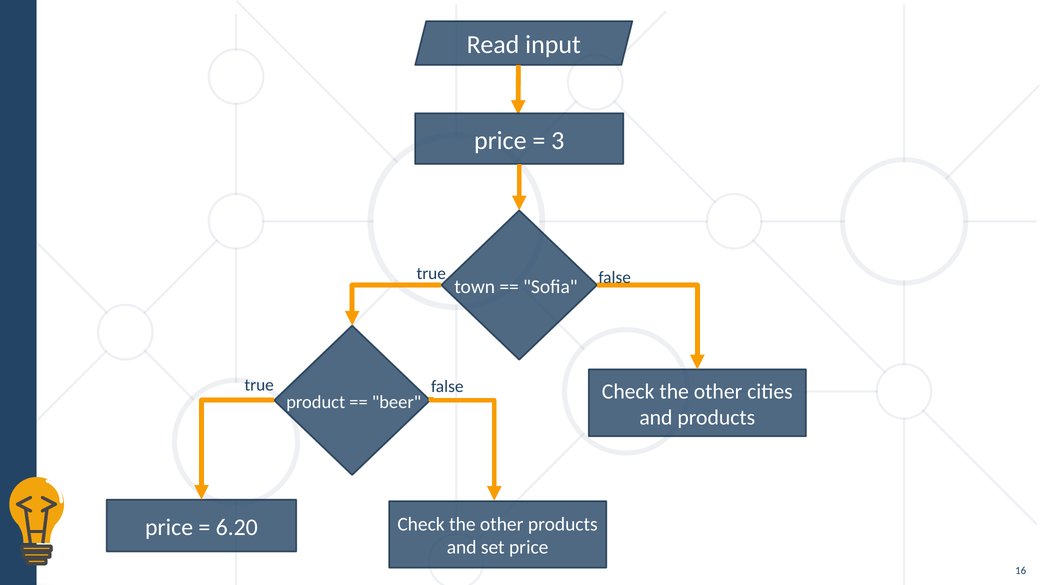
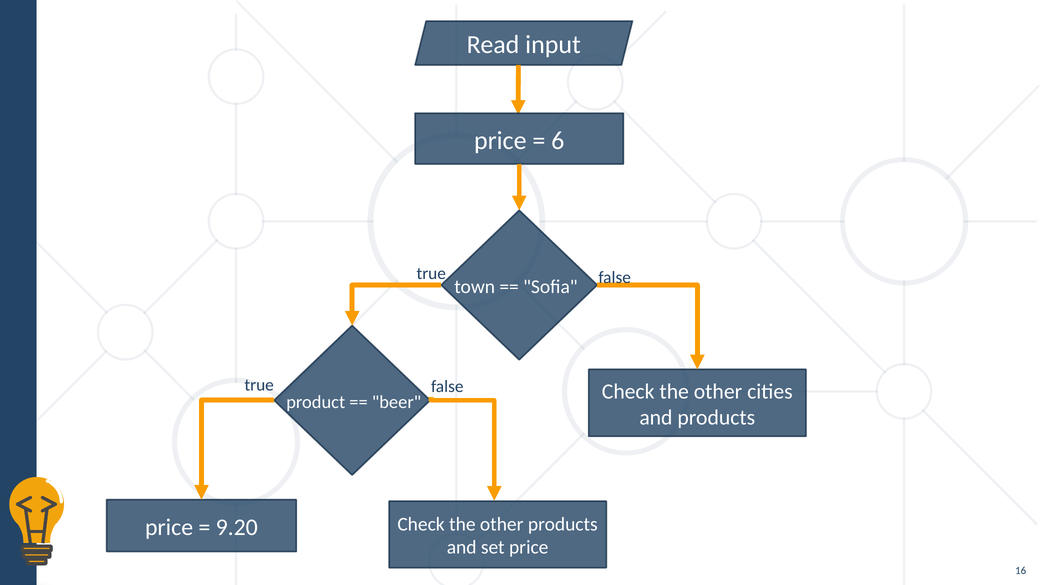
3: 3 -> 6 (558, 140)
6.20: 6.20 -> 9.20 (237, 527)
